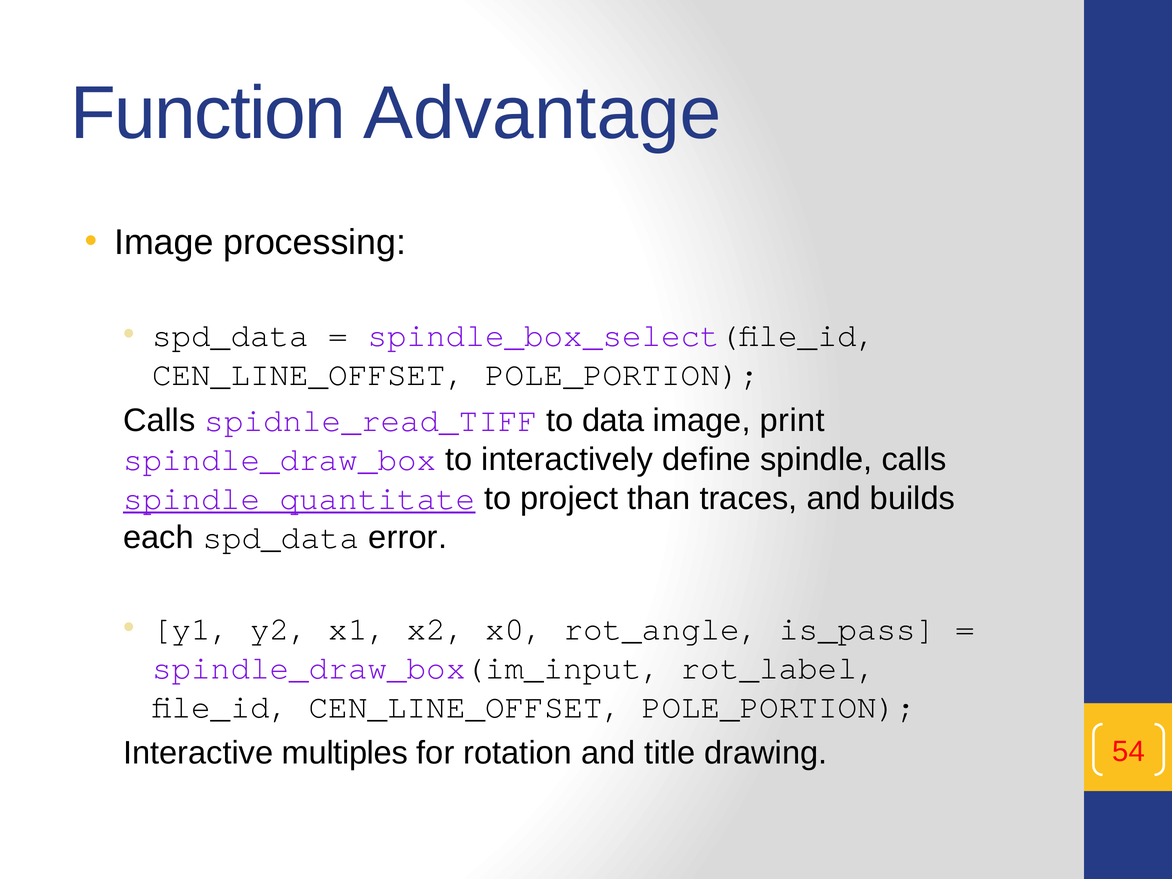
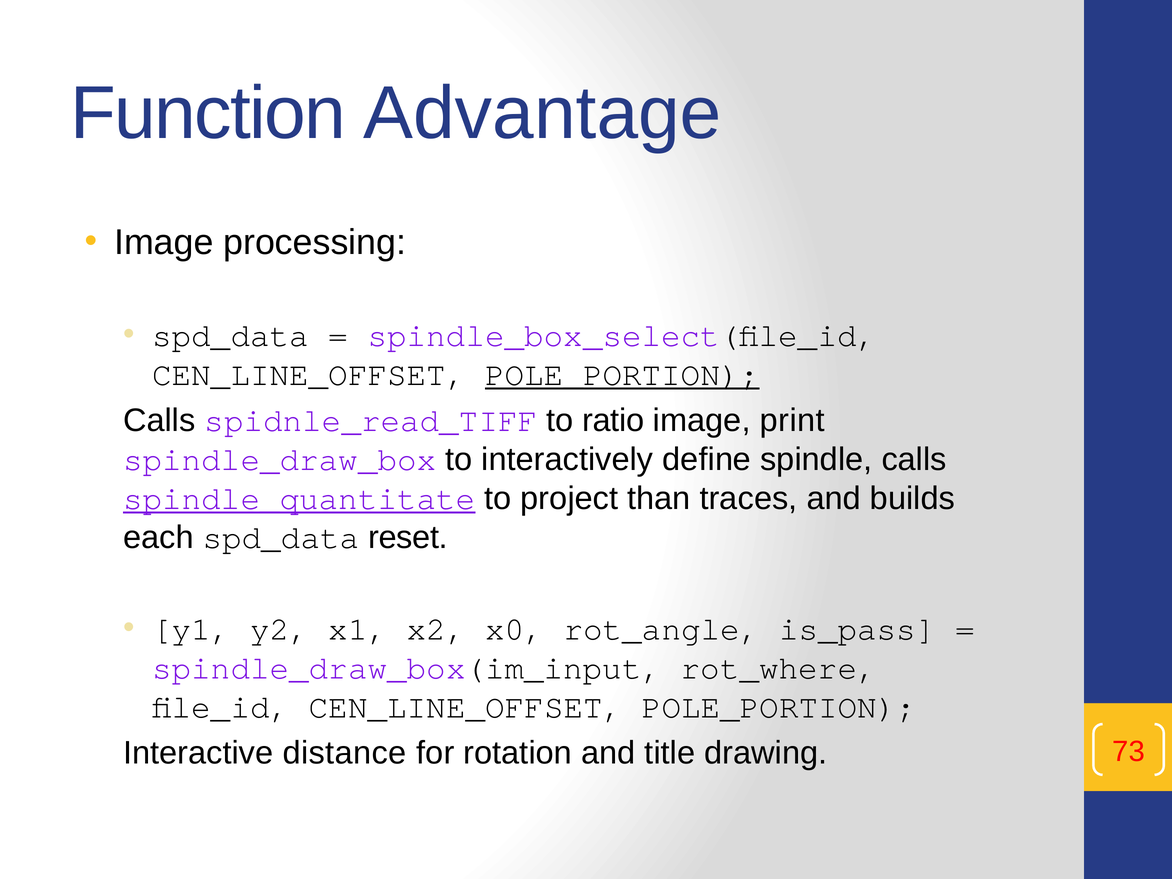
POLE_PORTION underline: none -> present (622, 375)
data: data -> ratio (613, 420)
error: error -> reset (408, 538)
rot_label: rot_label -> rot_where (779, 668)
multiples: multiples -> distance (345, 753)
54: 54 -> 73 (1129, 751)
